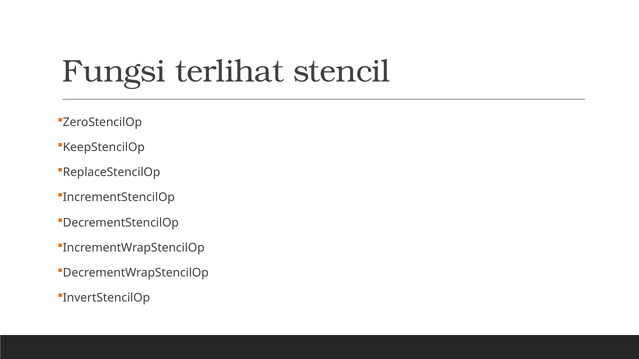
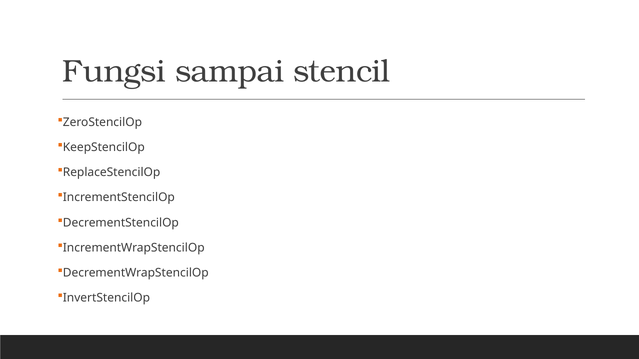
terlihat: terlihat -> sampai (230, 72)
